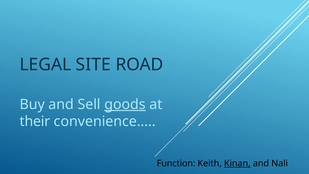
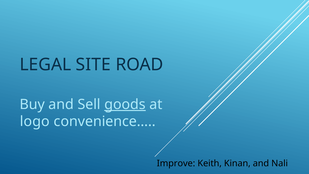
their: their -> logo (35, 121)
Function: Function -> Improve (176, 163)
Kinan underline: present -> none (237, 163)
